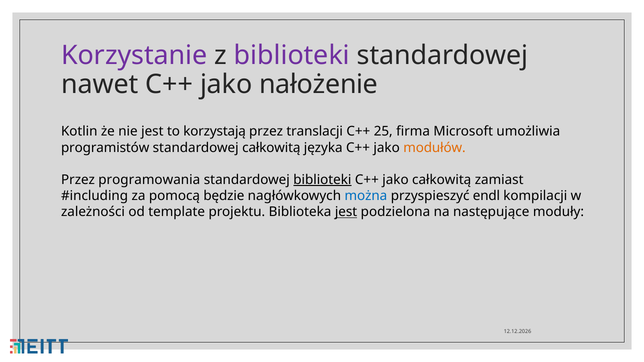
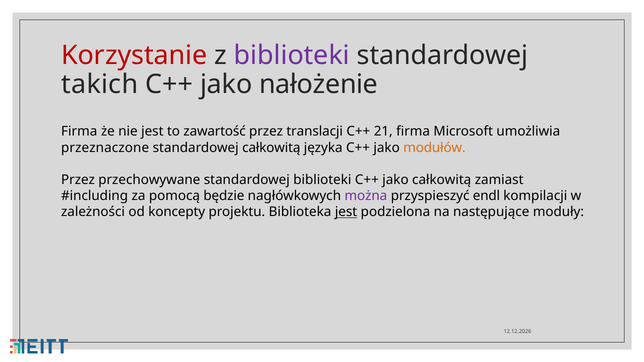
Korzystanie colour: purple -> red (134, 55)
nawet: nawet -> takich (100, 84)
Kotlin: Kotlin -> Firma (79, 132)
korzystają: korzystają -> zawartość (215, 132)
25: 25 -> 21 (383, 132)
programistów: programistów -> przeznaczone (105, 148)
programowania: programowania -> przechowywane (149, 180)
biblioteki underline: present -> none (322, 180)
można colour: blue -> purple (366, 196)
template: template -> koncepty (177, 212)
